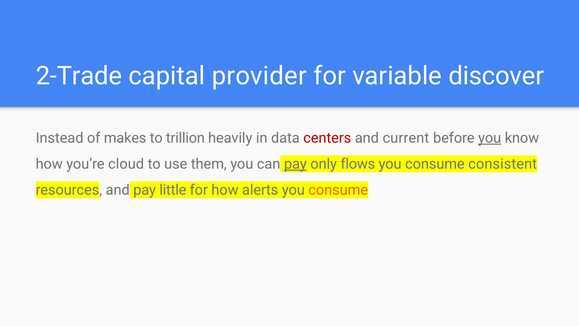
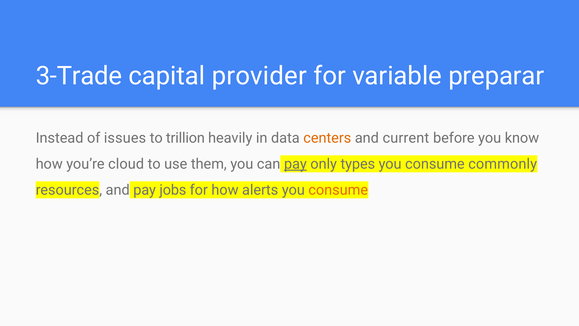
2-Trade: 2-Trade -> 3-Trade (79, 76)
discover: discover -> preparar (496, 76)
makes: makes -> issues (125, 138)
centers colour: red -> orange (327, 138)
you underline: present -> none (490, 138)
flows: flows -> types (358, 164)
consistent: consistent -> commonly (503, 164)
little: little -> jobs (173, 190)
